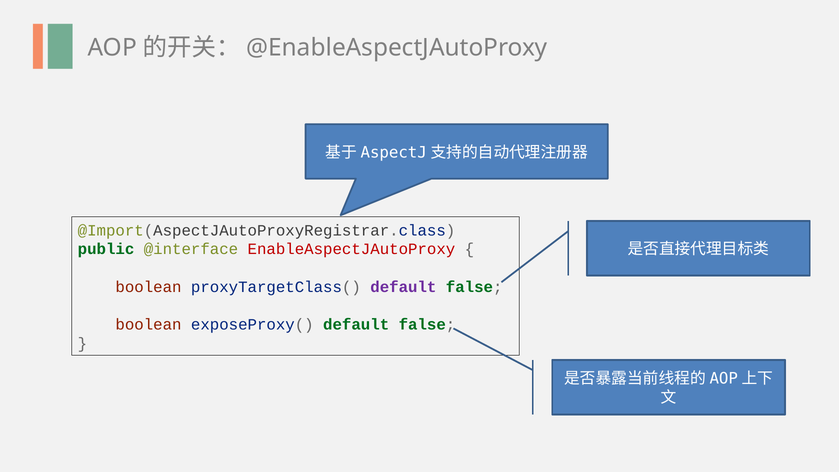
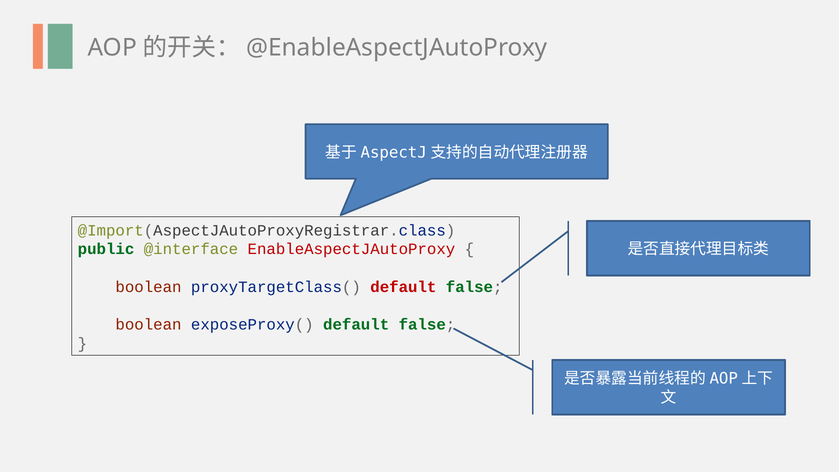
default colour: purple -> red (403, 287)
